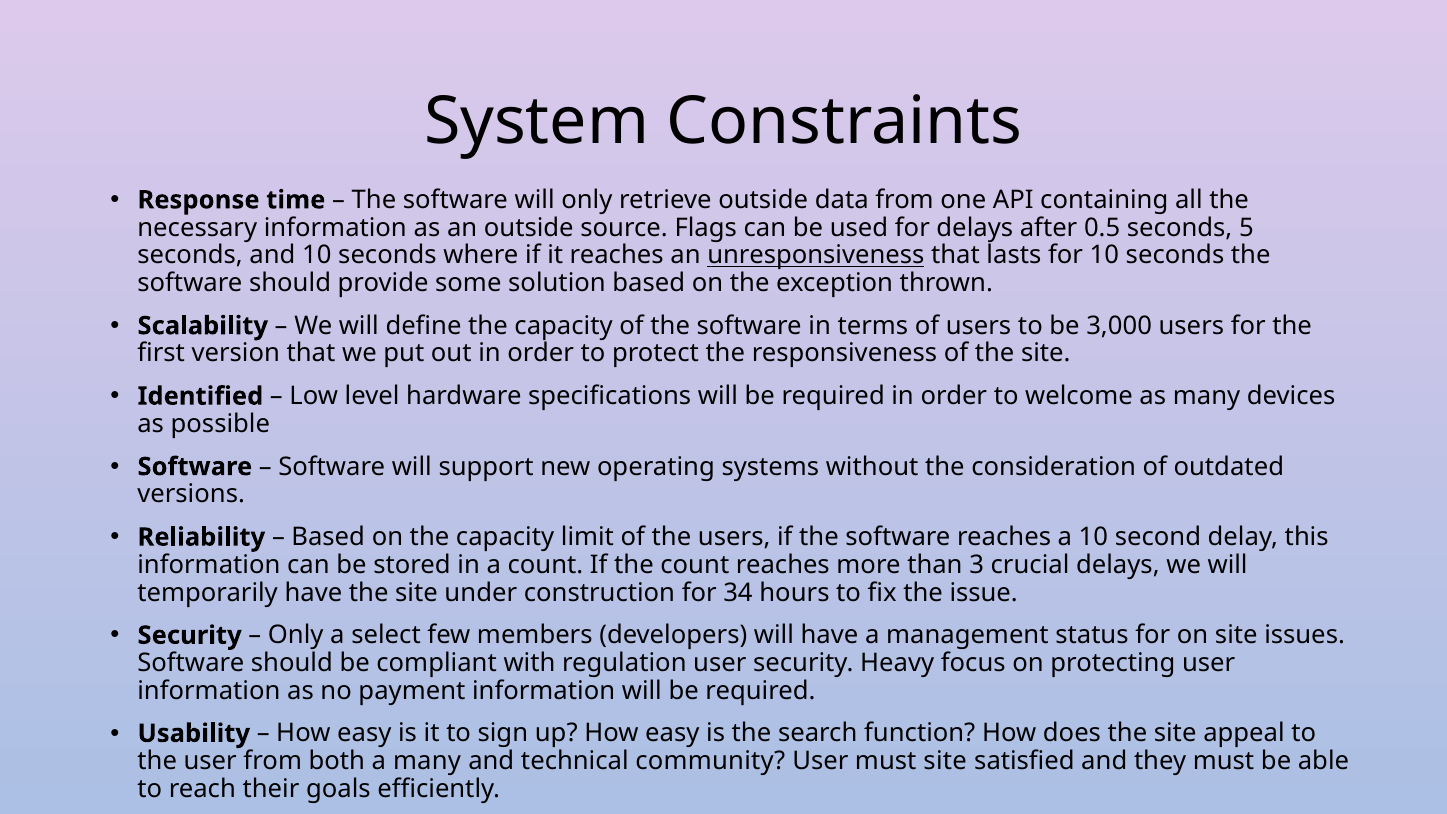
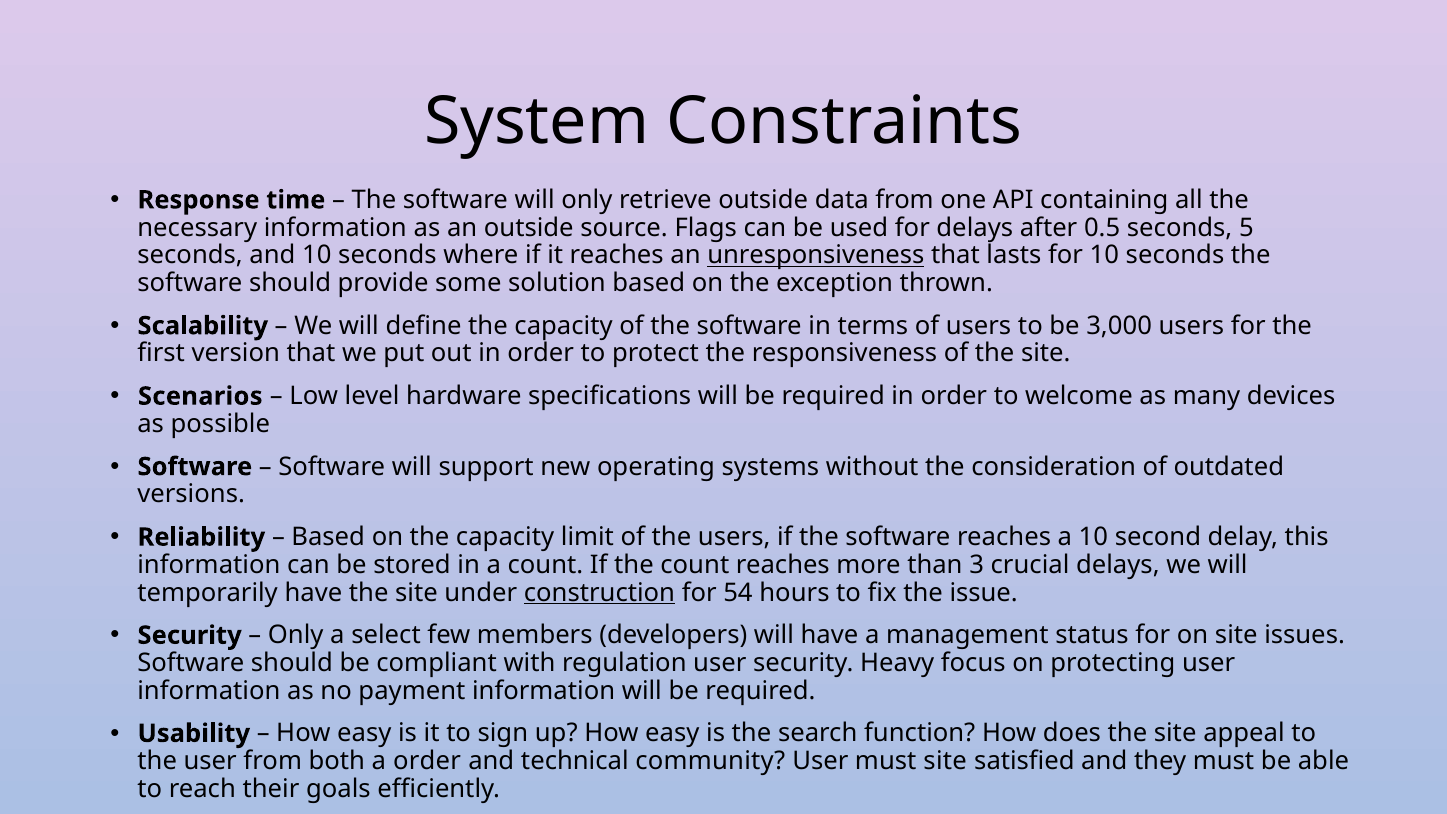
Identified: Identified -> Scenarios (200, 396)
construction underline: none -> present (599, 593)
34: 34 -> 54 (738, 593)
a many: many -> order (427, 761)
